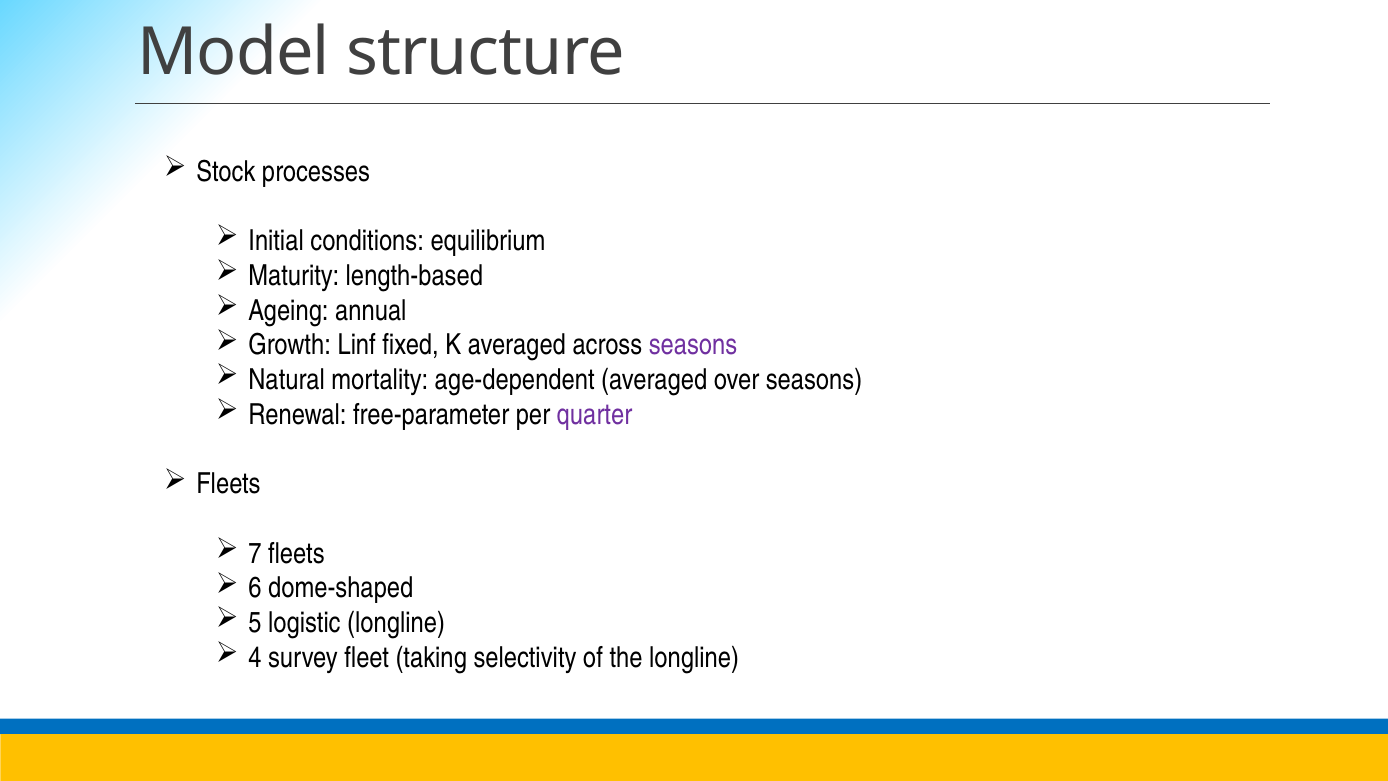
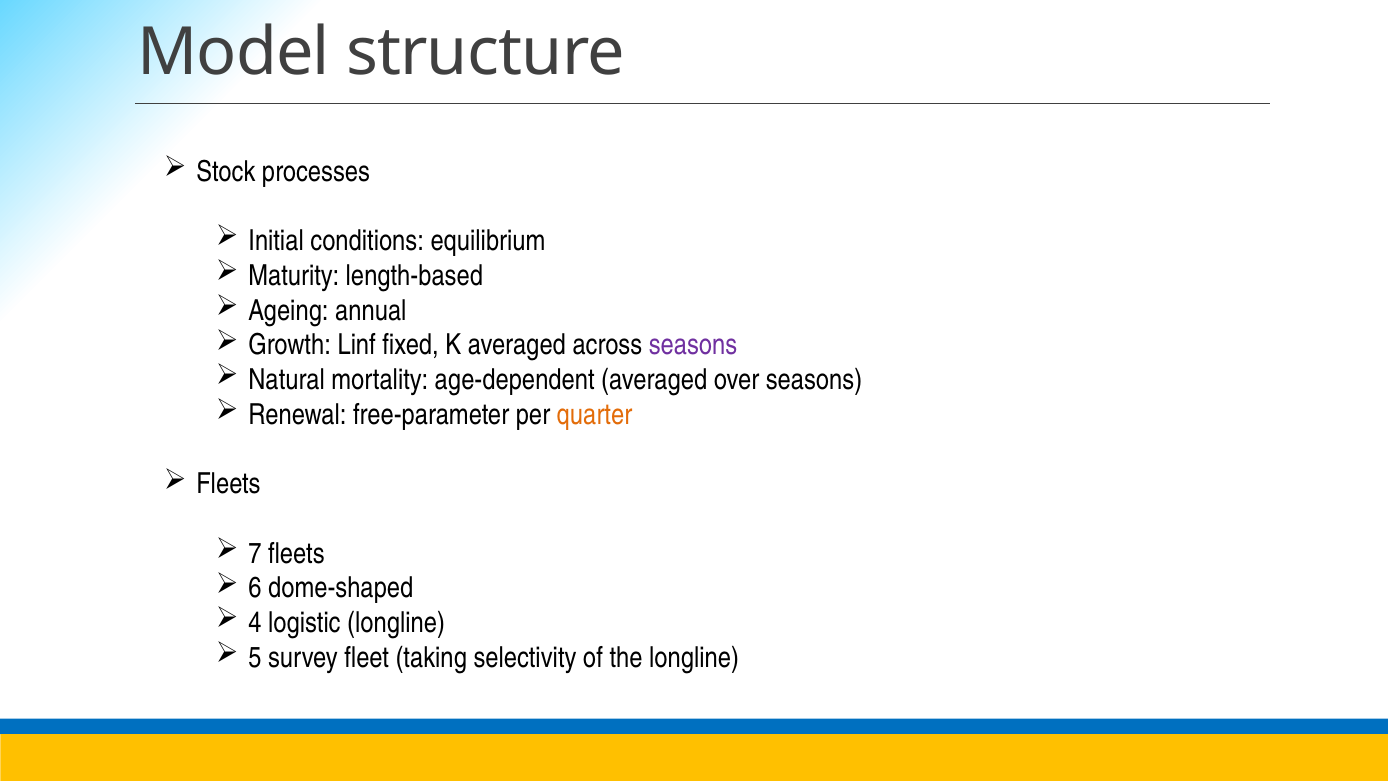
quarter colour: purple -> orange (595, 415)
5: 5 -> 4 (255, 623)
4: 4 -> 5 (255, 658)
